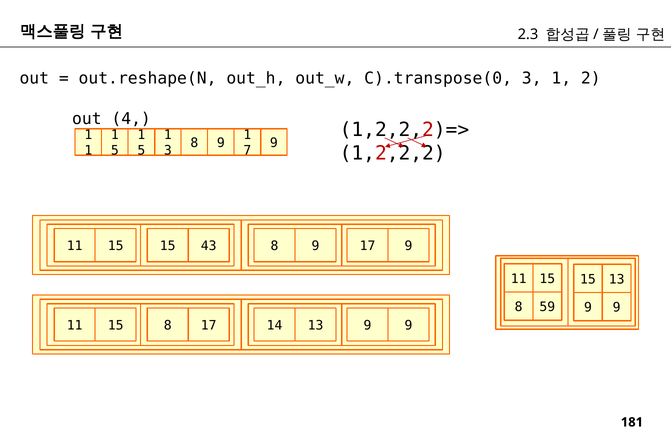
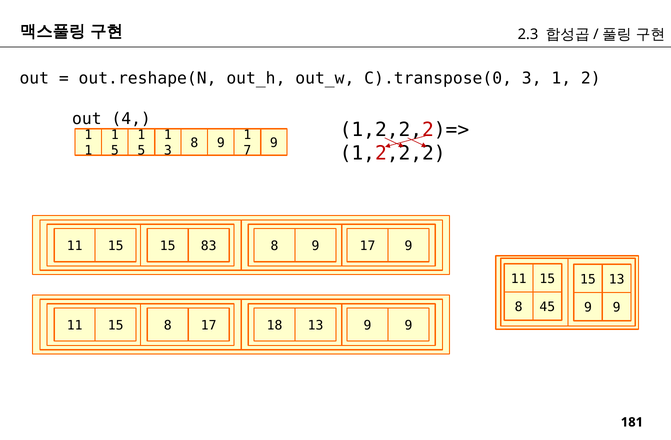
43: 43 -> 83 (209, 246)
59: 59 -> 45 (547, 308)
14: 14 -> 18 (275, 326)
